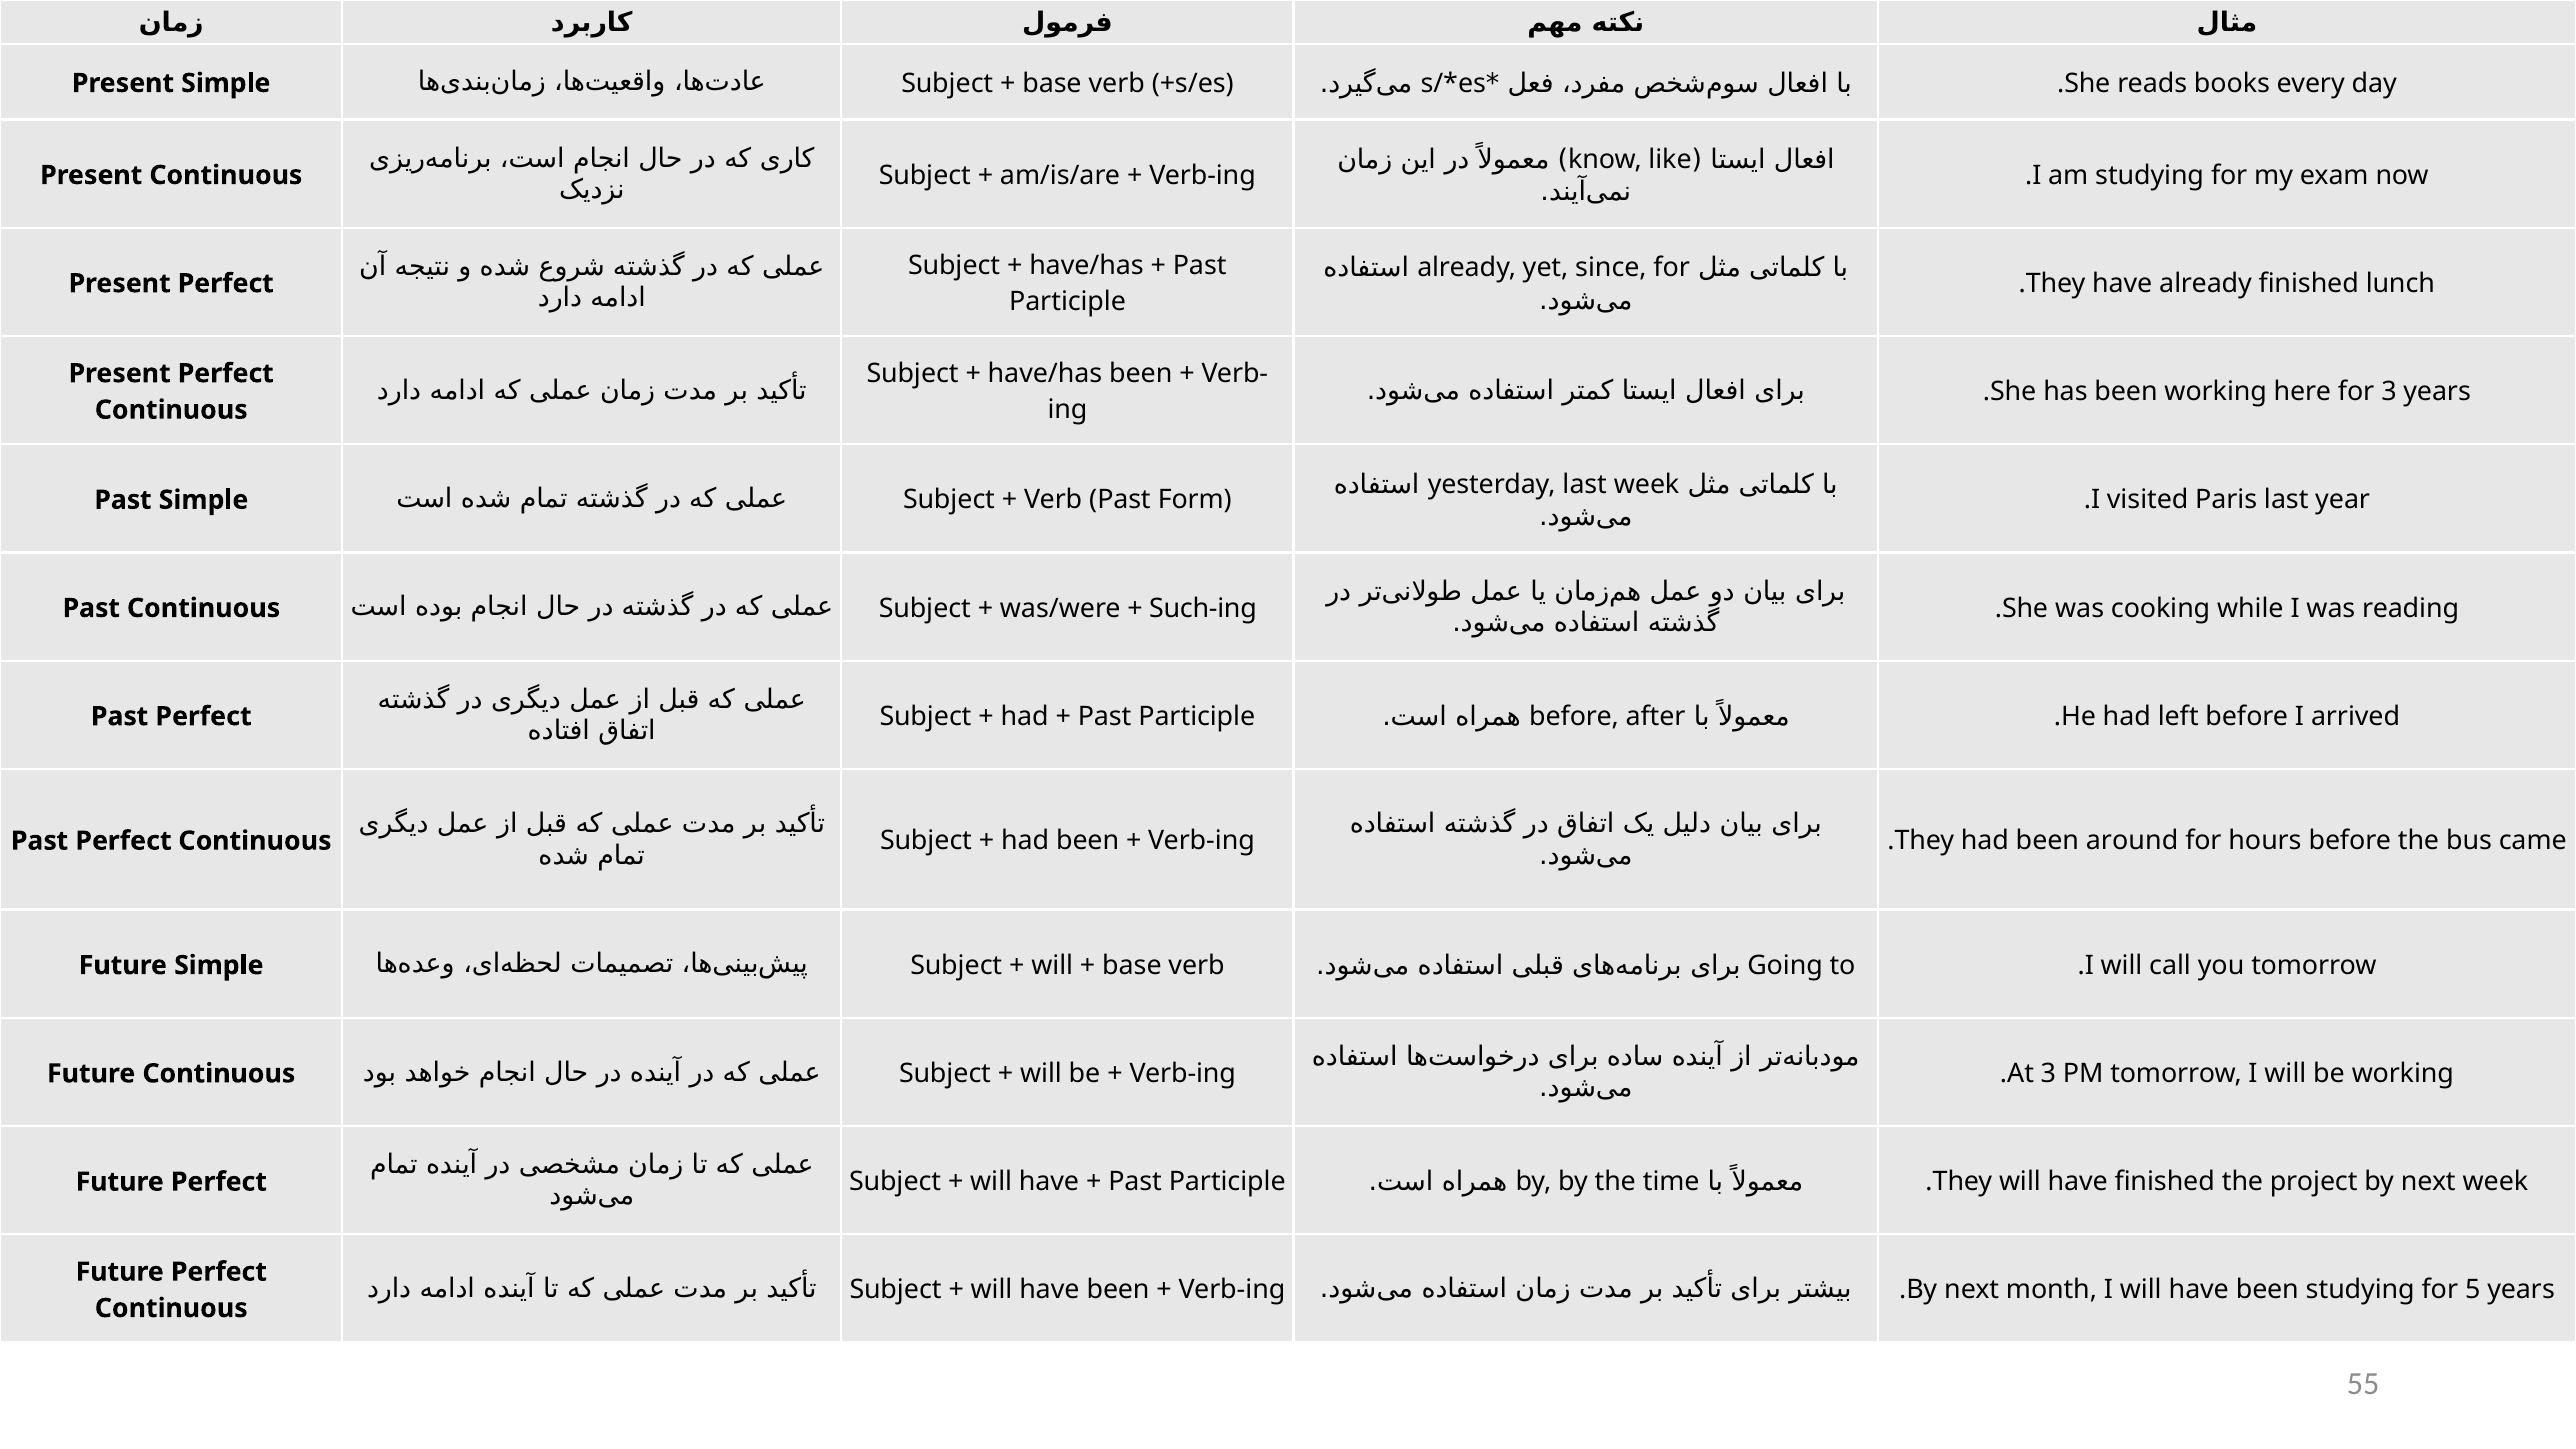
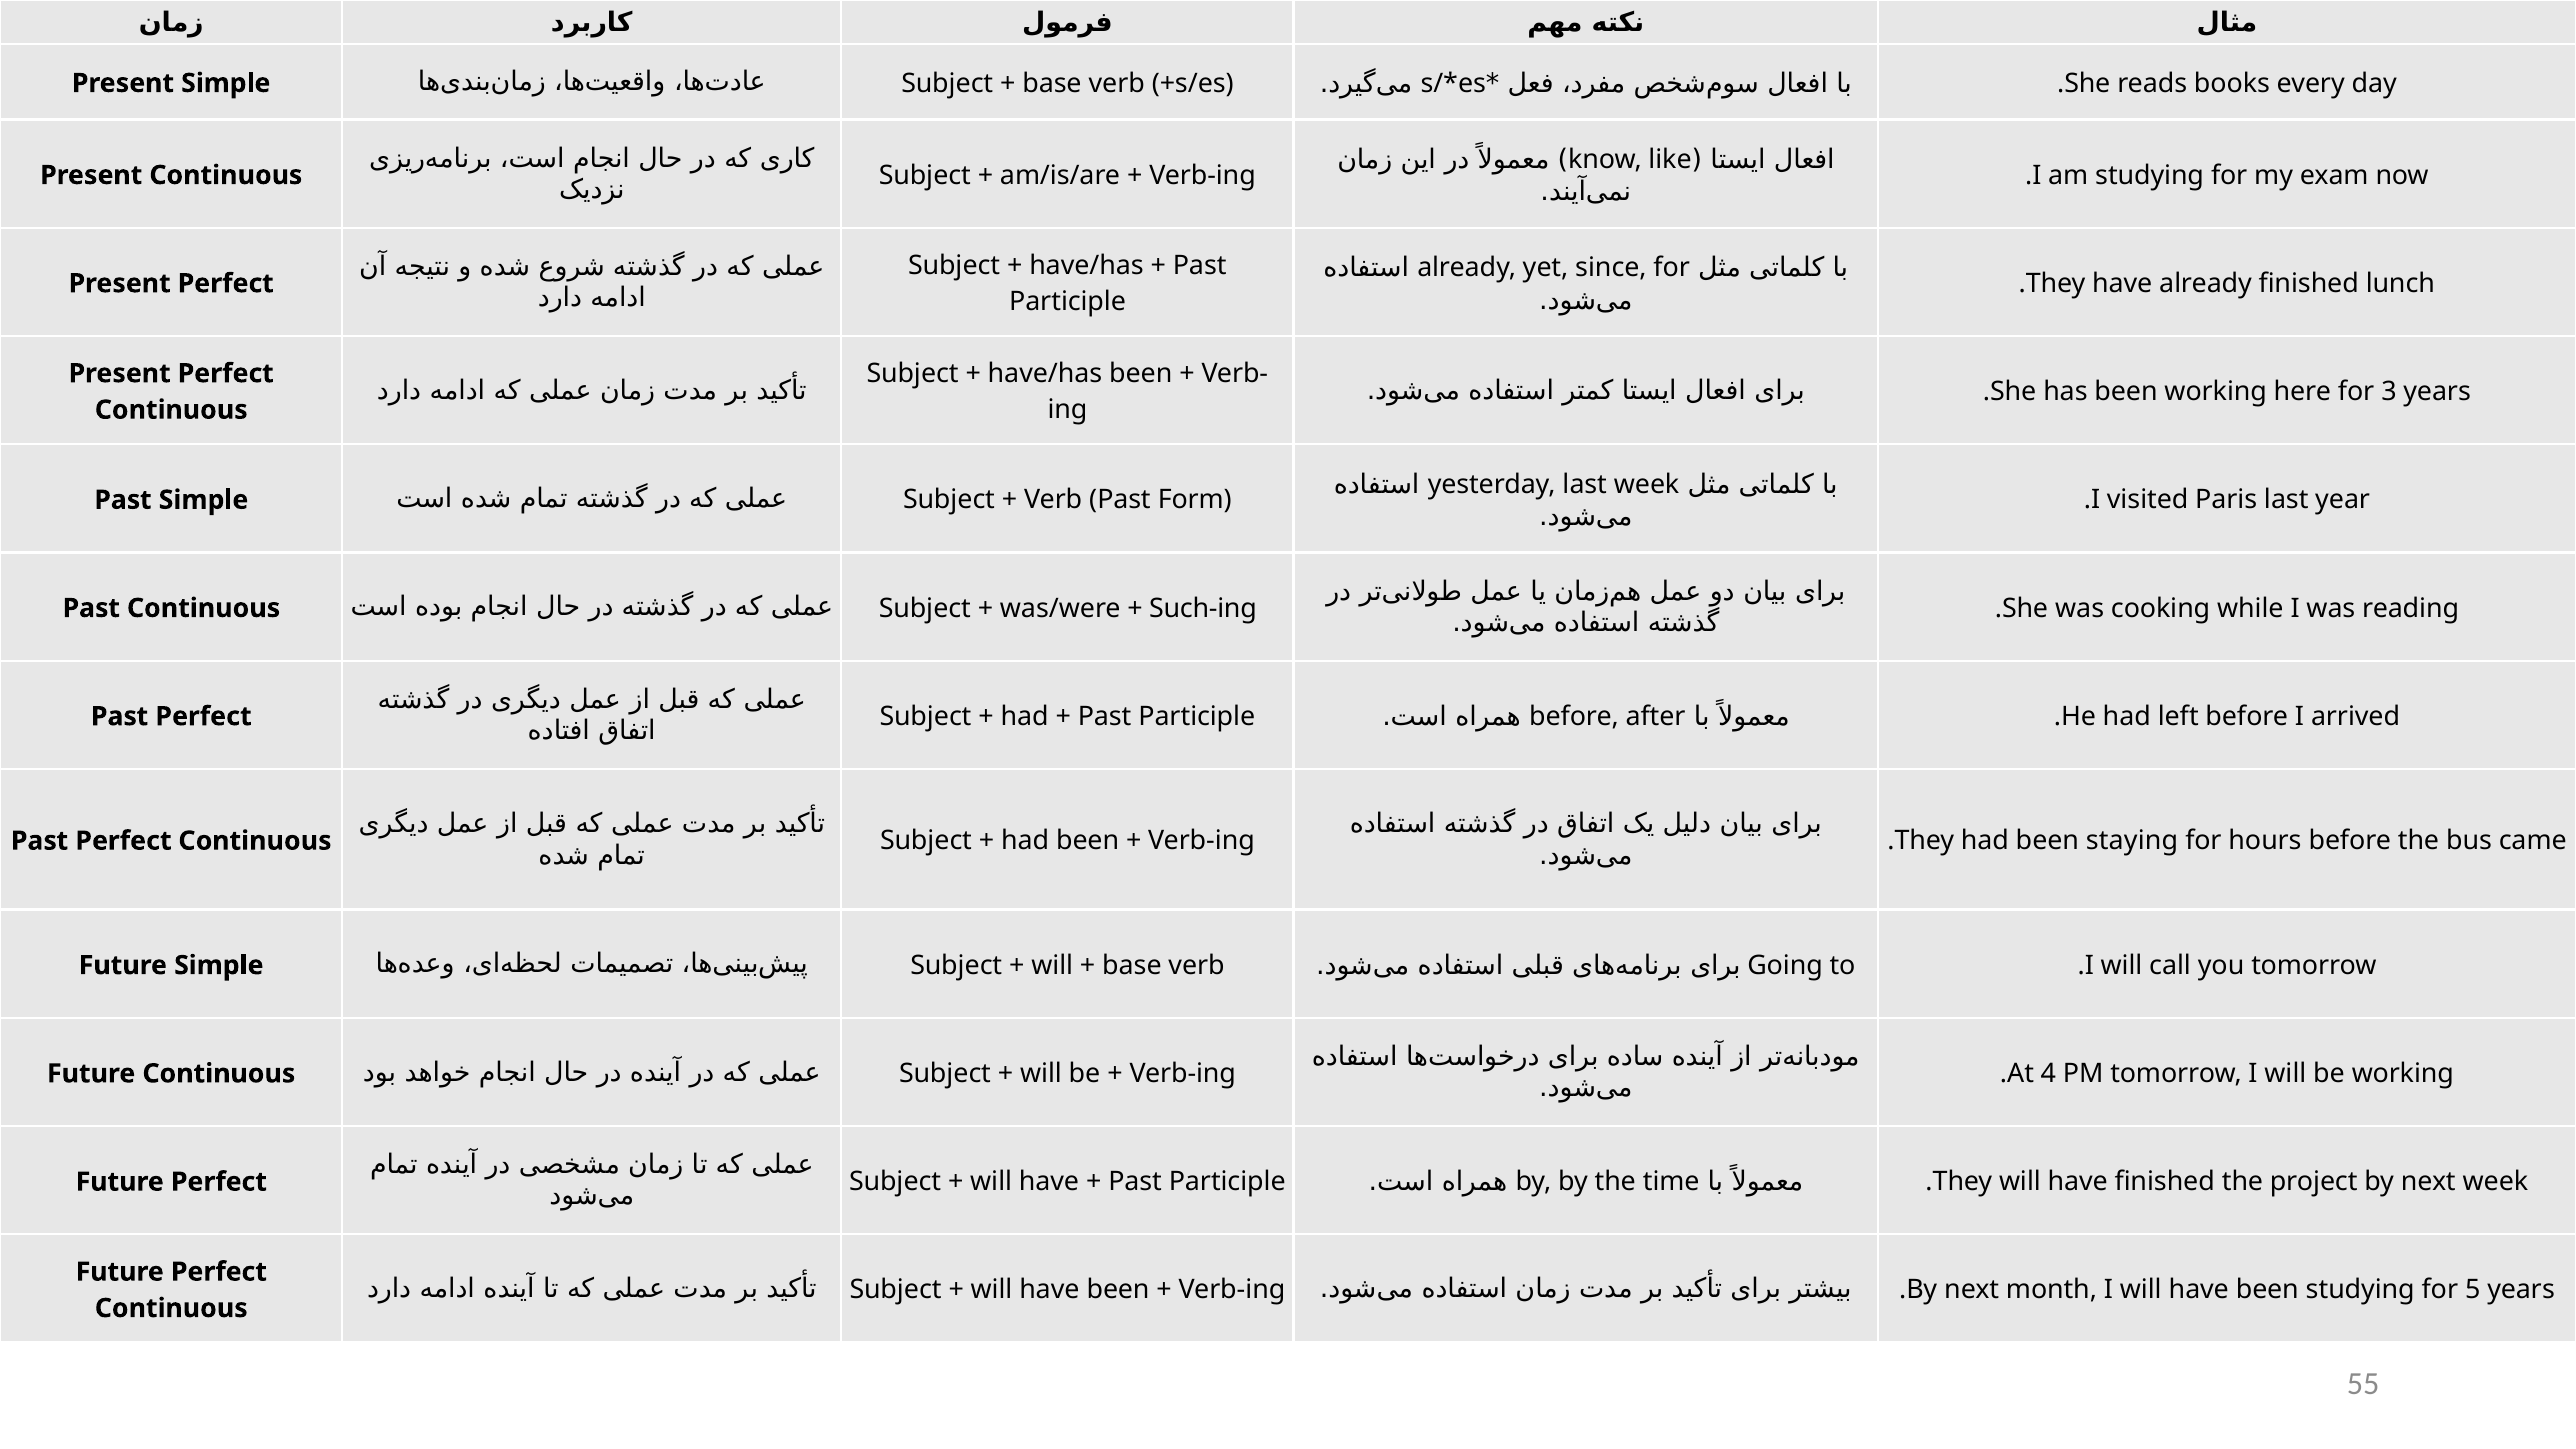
around: around -> staying (2132, 841)
At 3: 3 -> 4 (2048, 1074)
